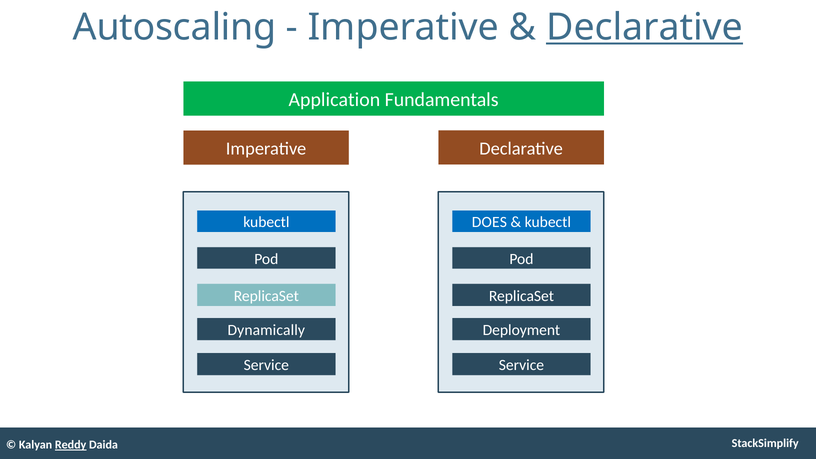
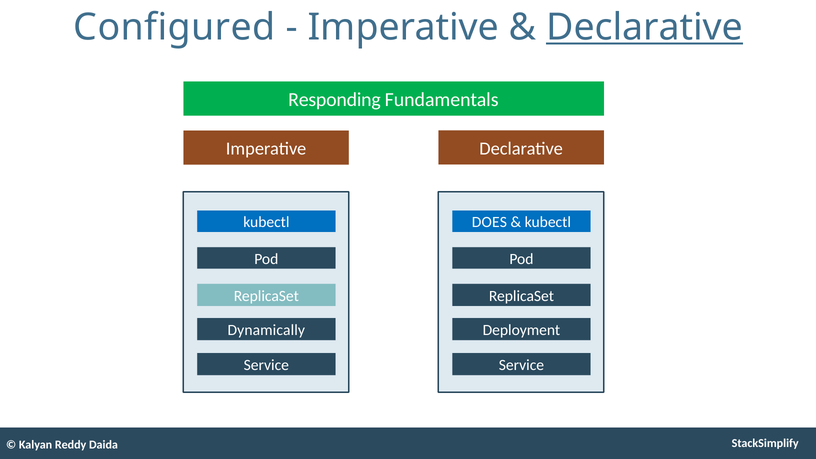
Autoscaling: Autoscaling -> Configured (174, 27)
Application: Application -> Responding (335, 100)
Reddy underline: present -> none (71, 445)
